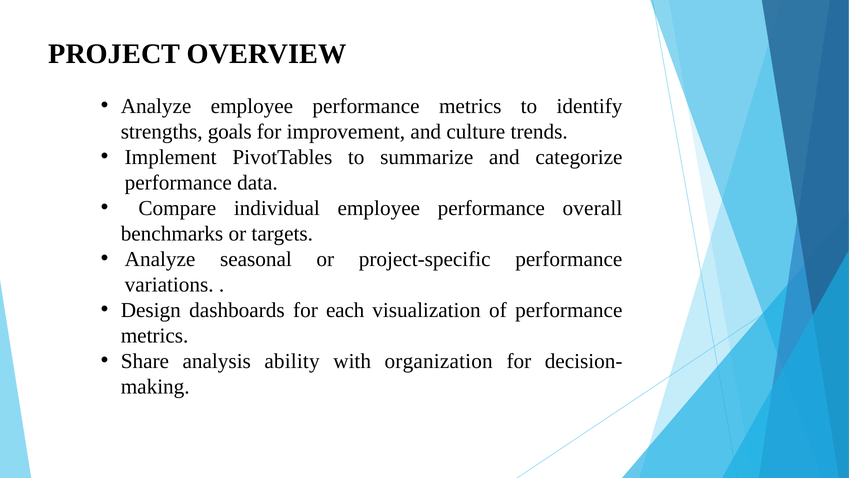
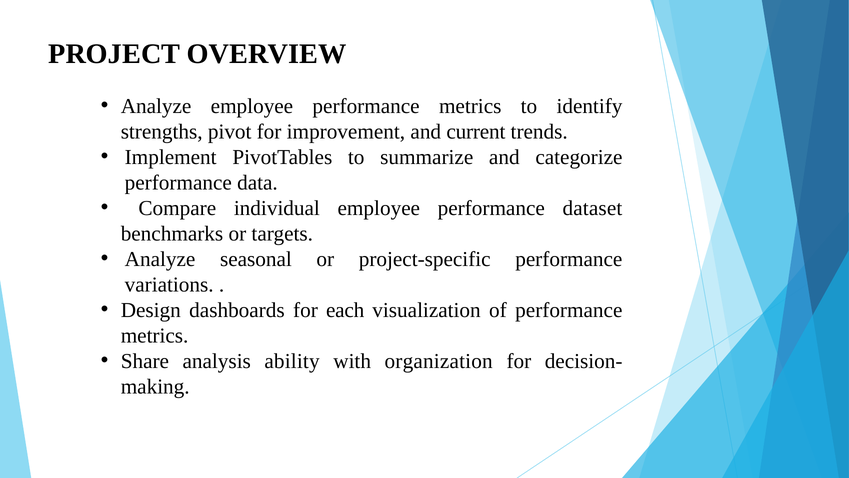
goals: goals -> pivot (230, 132)
culture: culture -> current (476, 132)
overall: overall -> dataset (592, 208)
